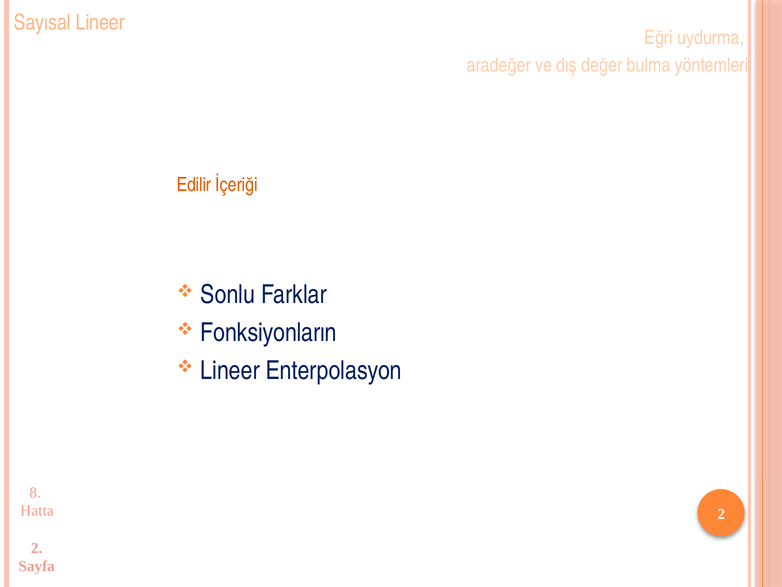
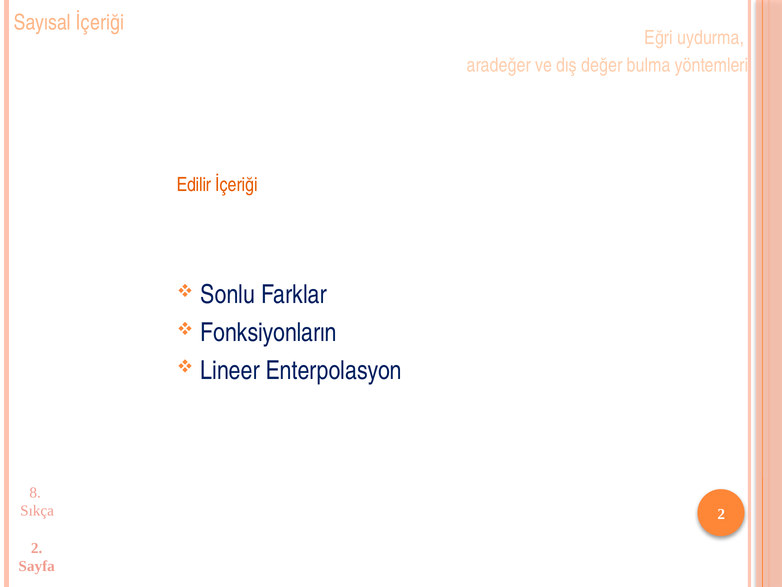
Sayısal Lineer: Lineer -> İçeriği (100, 23)
Hatta: Hatta -> Sıkça (37, 510)
